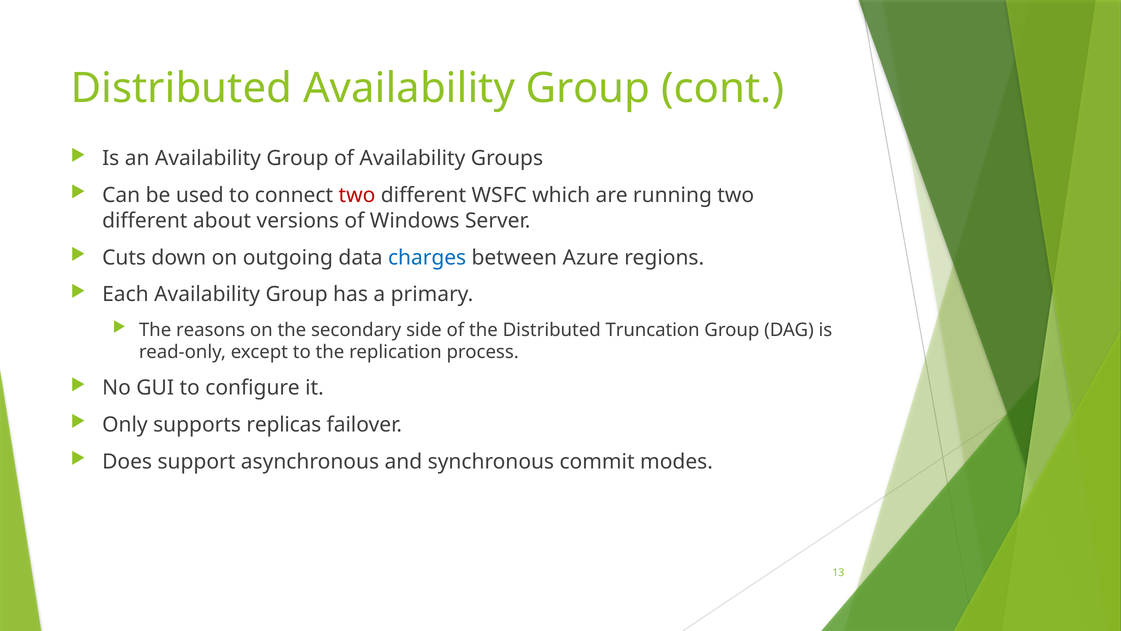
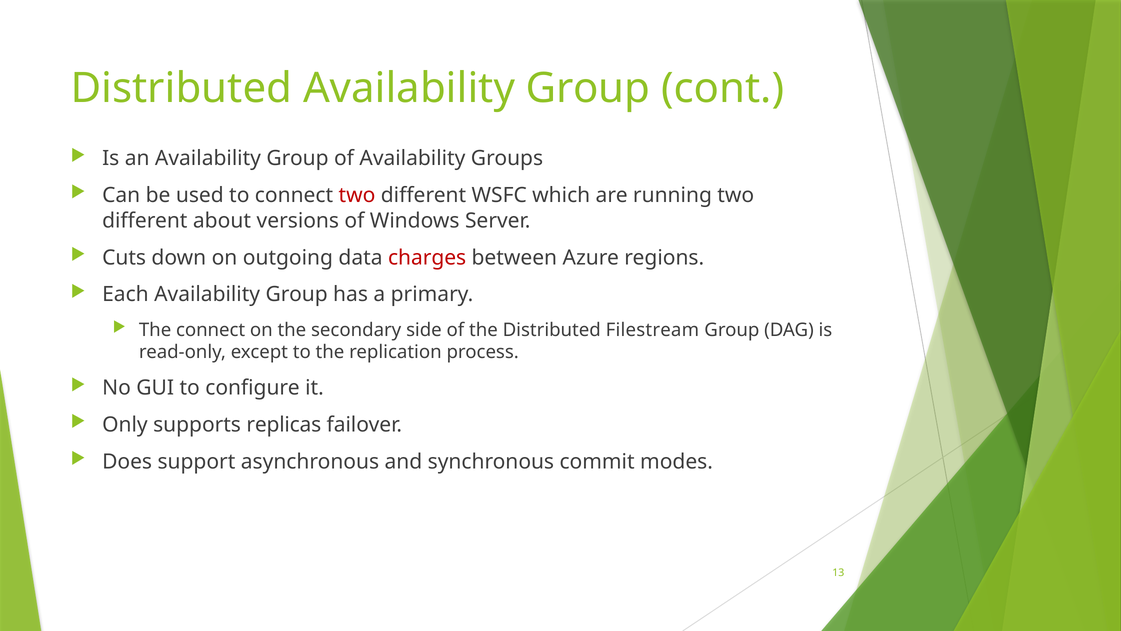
charges colour: blue -> red (427, 257)
The reasons: reasons -> connect (211, 330)
Truncation: Truncation -> Filestream (652, 330)
